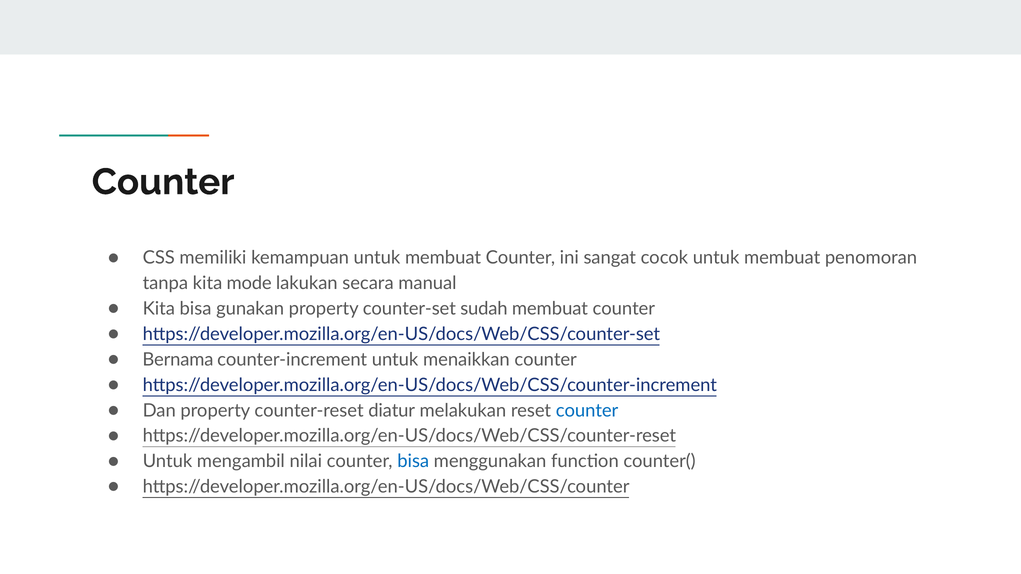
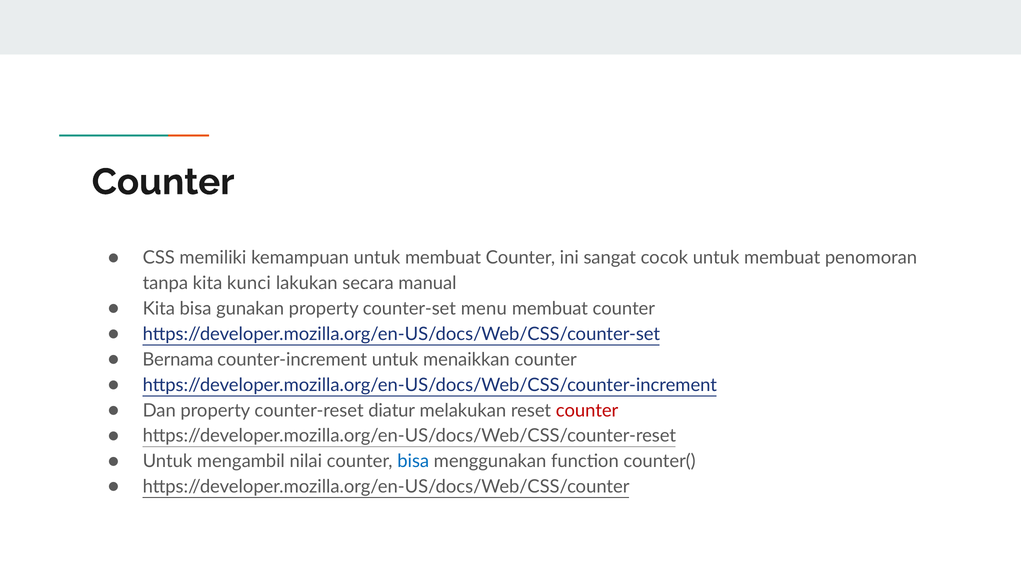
mode: mode -> kunci (249, 283)
sudah: sudah -> menu (484, 309)
counter colour: blue -> red (587, 411)
